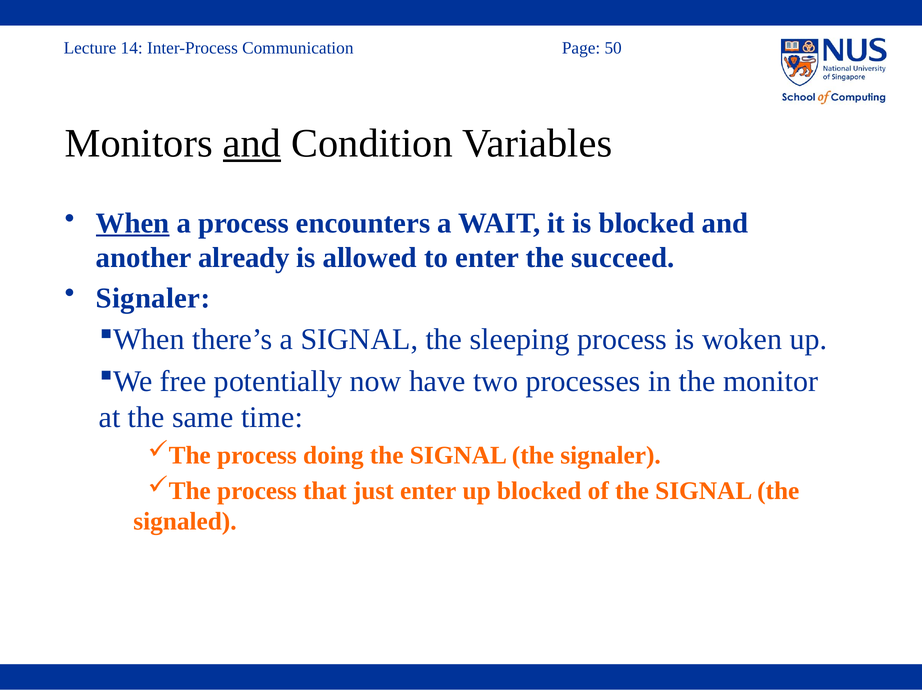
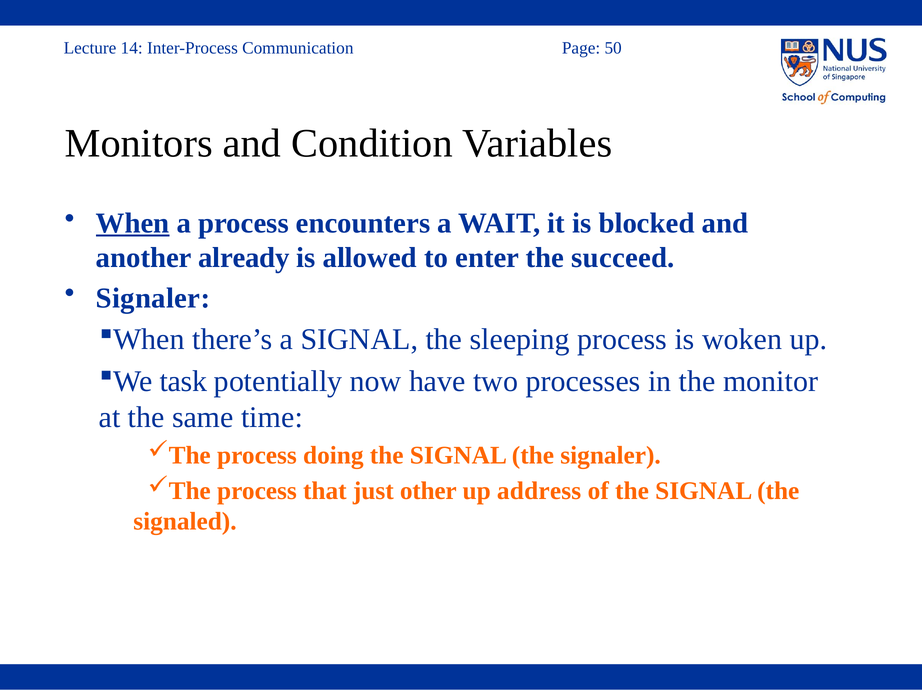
and underline: present -> none (252, 143)
free: free -> task (183, 381)
just enter: enter -> other (428, 491)
up blocked: blocked -> address (539, 491)
